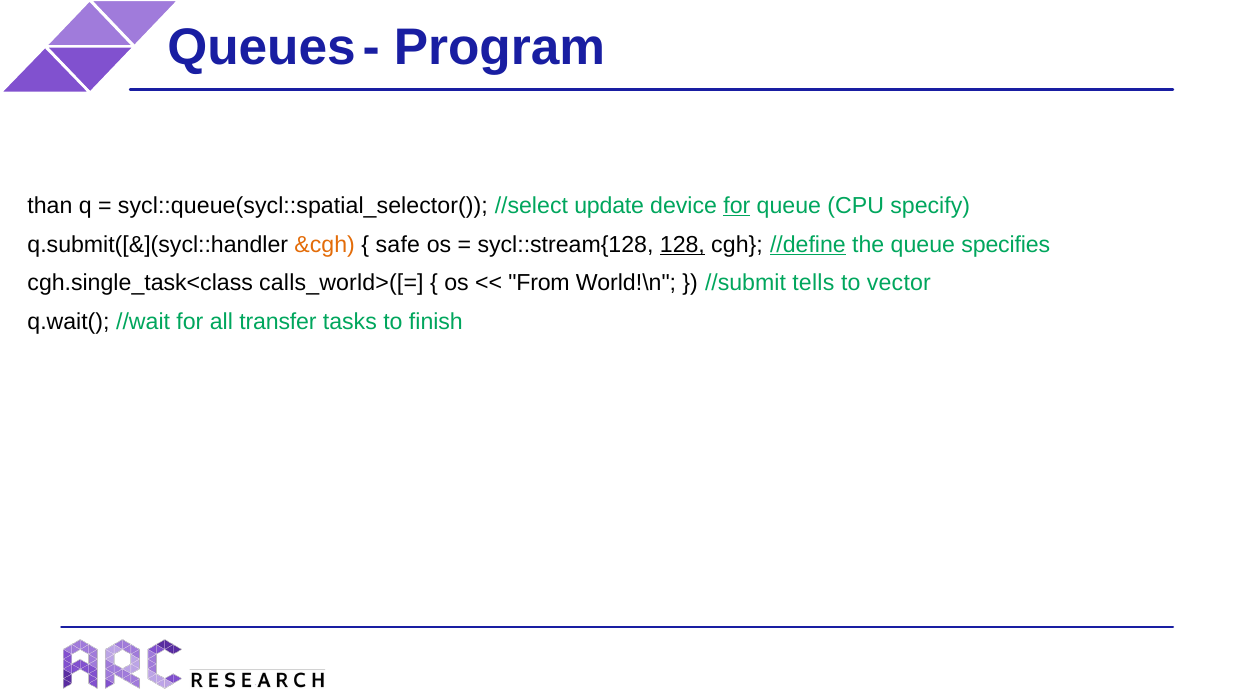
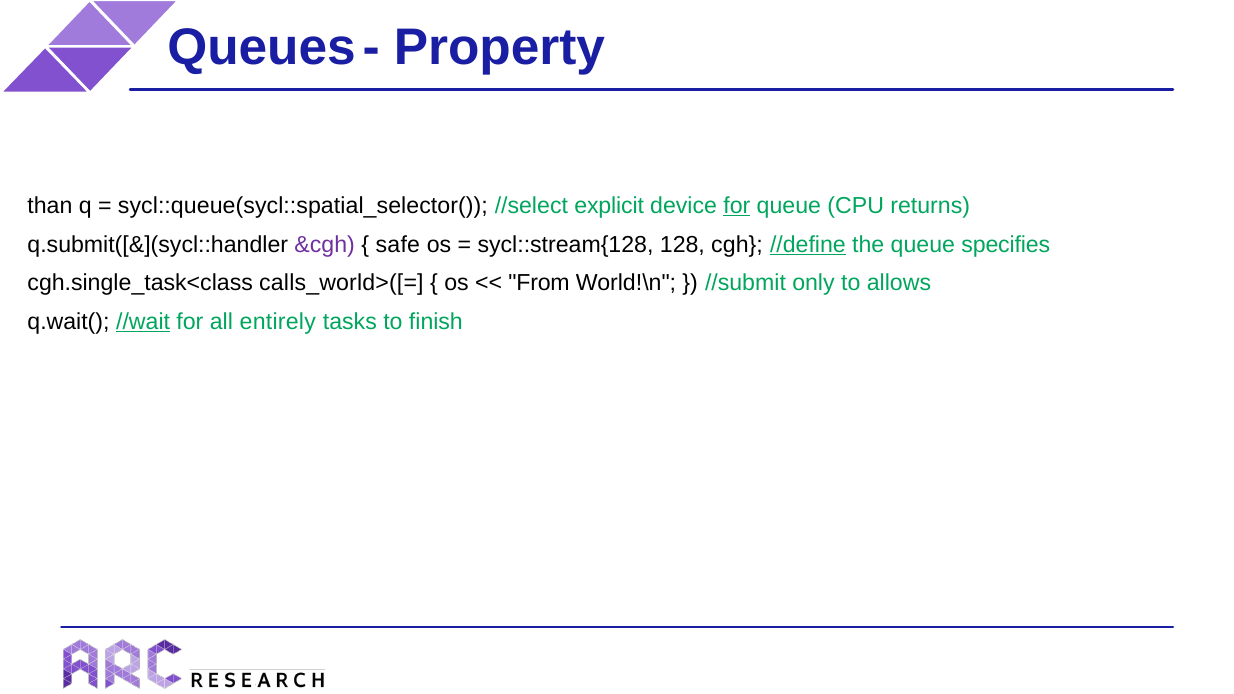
Program: Program -> Property (499, 47)
update: update -> explicit (609, 206)
specify: specify -> returns (930, 206)
&cgh colour: orange -> purple (325, 245)
128 underline: present -> none (682, 245)
tells: tells -> only (813, 283)
vector: vector -> allows (899, 283)
//wait underline: none -> present (143, 322)
transfer: transfer -> entirely (278, 322)
